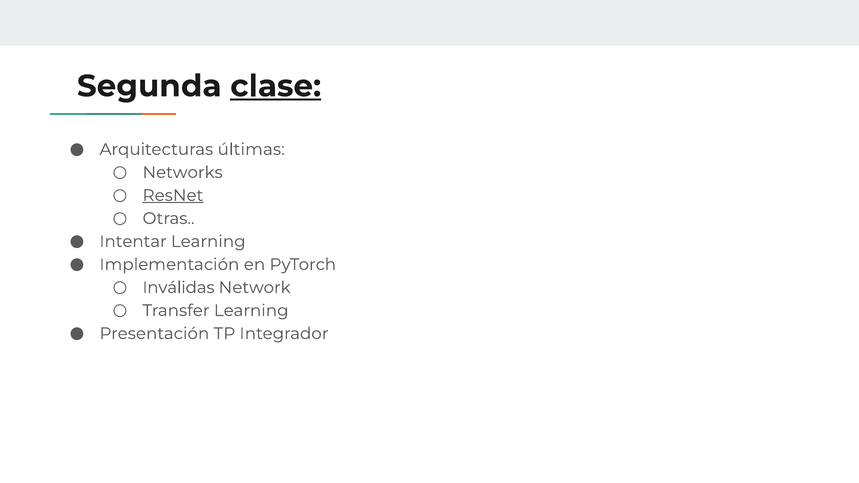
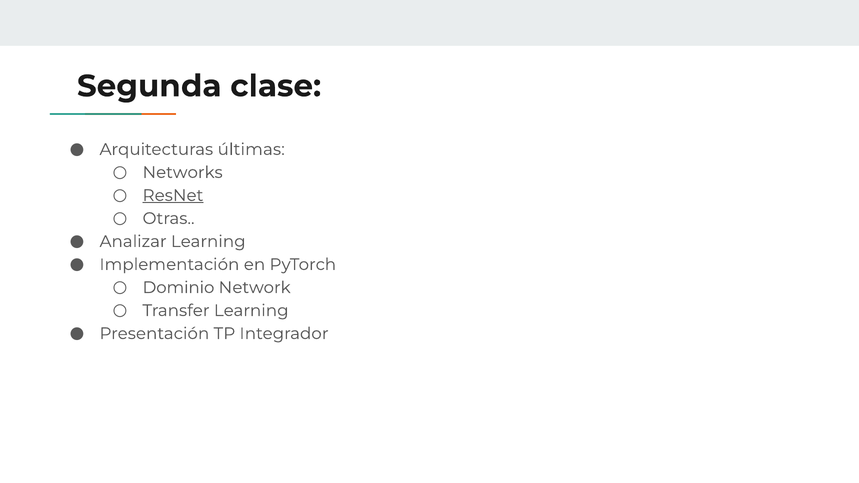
clase underline: present -> none (276, 86)
Intentar: Intentar -> Analizar (133, 242)
Inválidas: Inválidas -> Dominio (178, 288)
